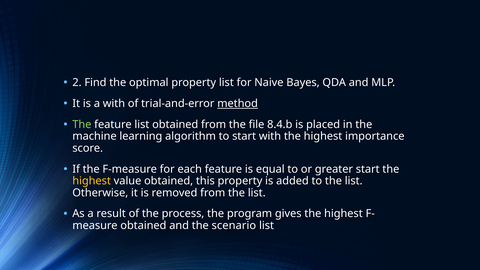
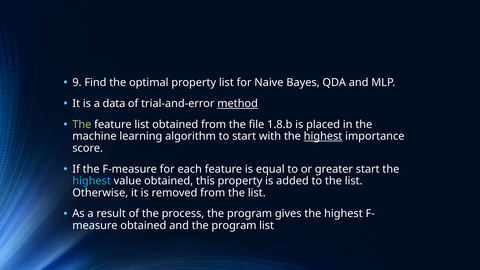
2: 2 -> 9 (77, 83)
a with: with -> data (114, 104)
8.4.b: 8.4.b -> 1.8.b (280, 124)
highest underline: none -> present (323, 136)
highest colour: yellow -> light blue (92, 181)
and the scenario: scenario -> program (234, 226)
